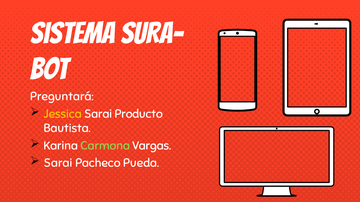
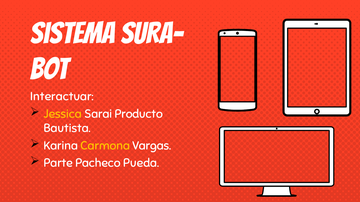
Preguntará: Preguntará -> Interactuar (62, 97)
Carmona colour: light green -> yellow (105, 146)
Sarai: Sarai -> Parte (58, 163)
